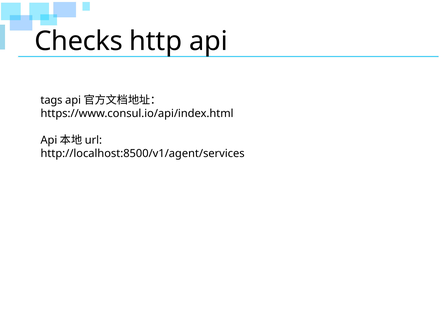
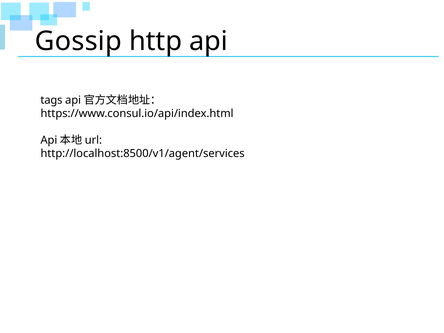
Checks: Checks -> Gossip (78, 41)
